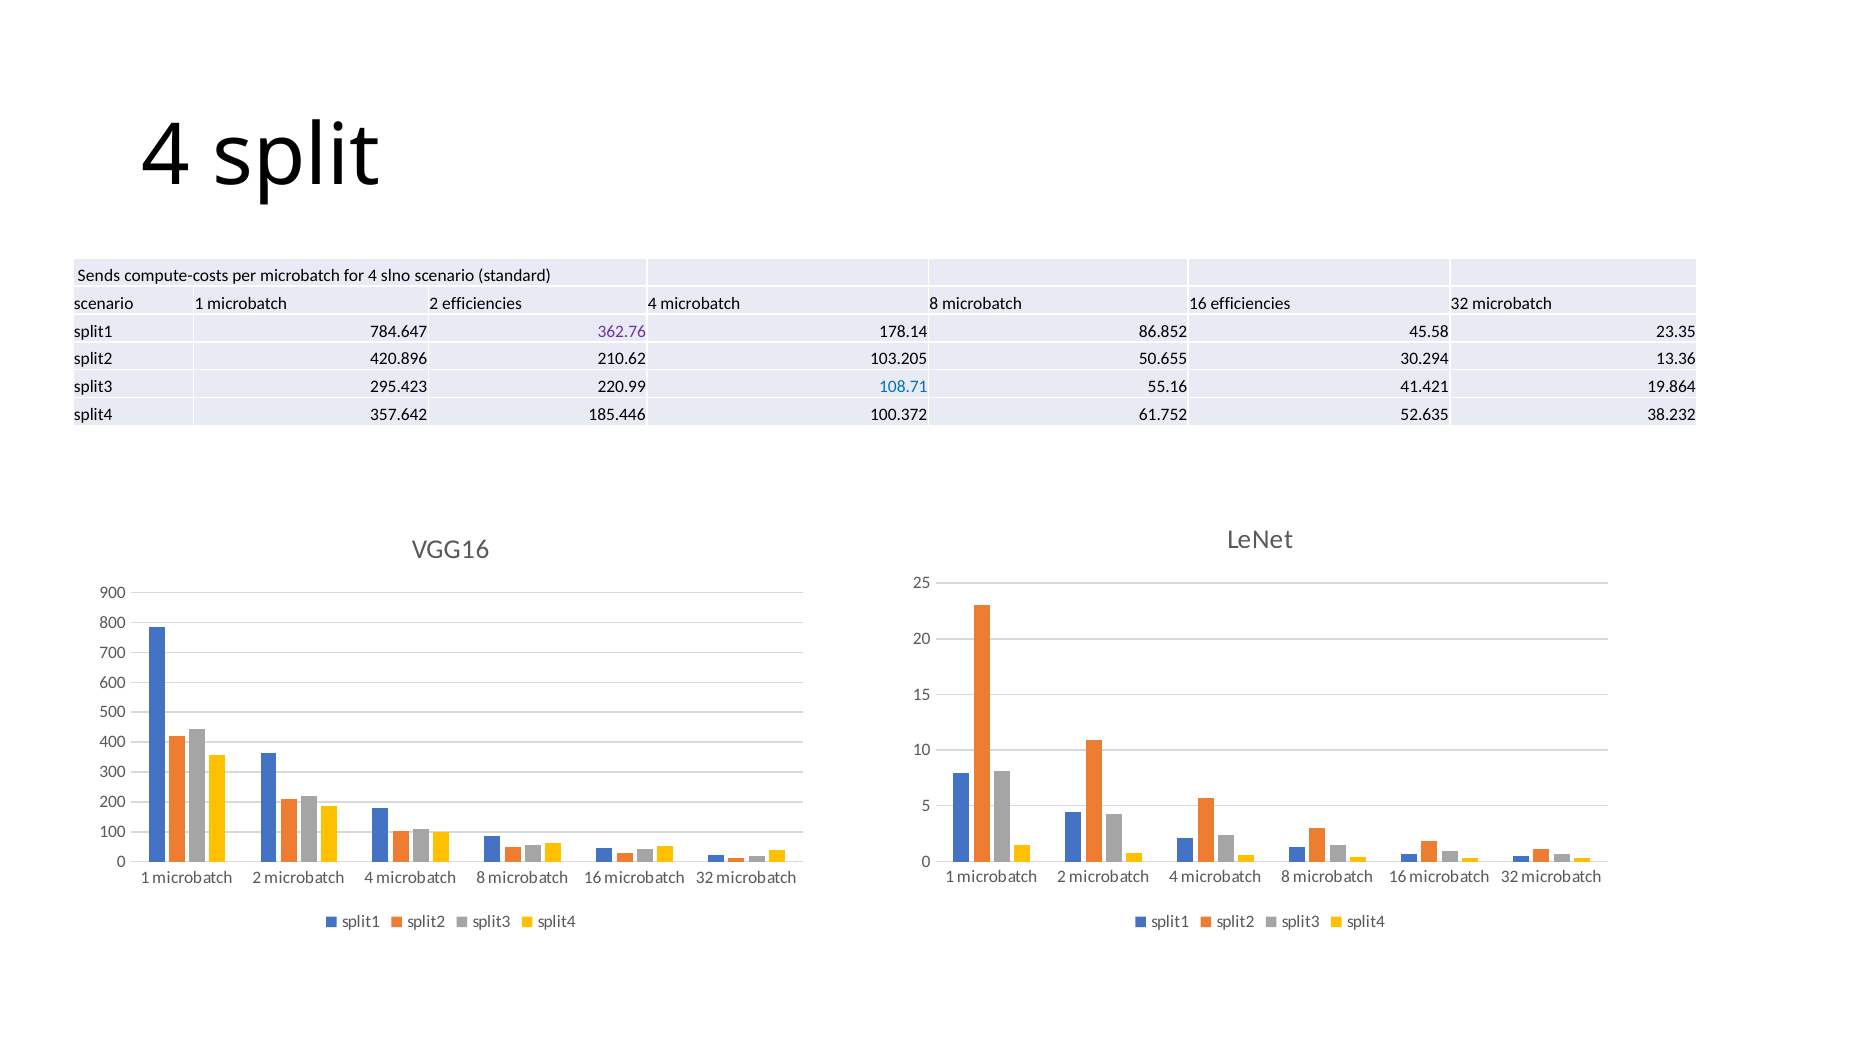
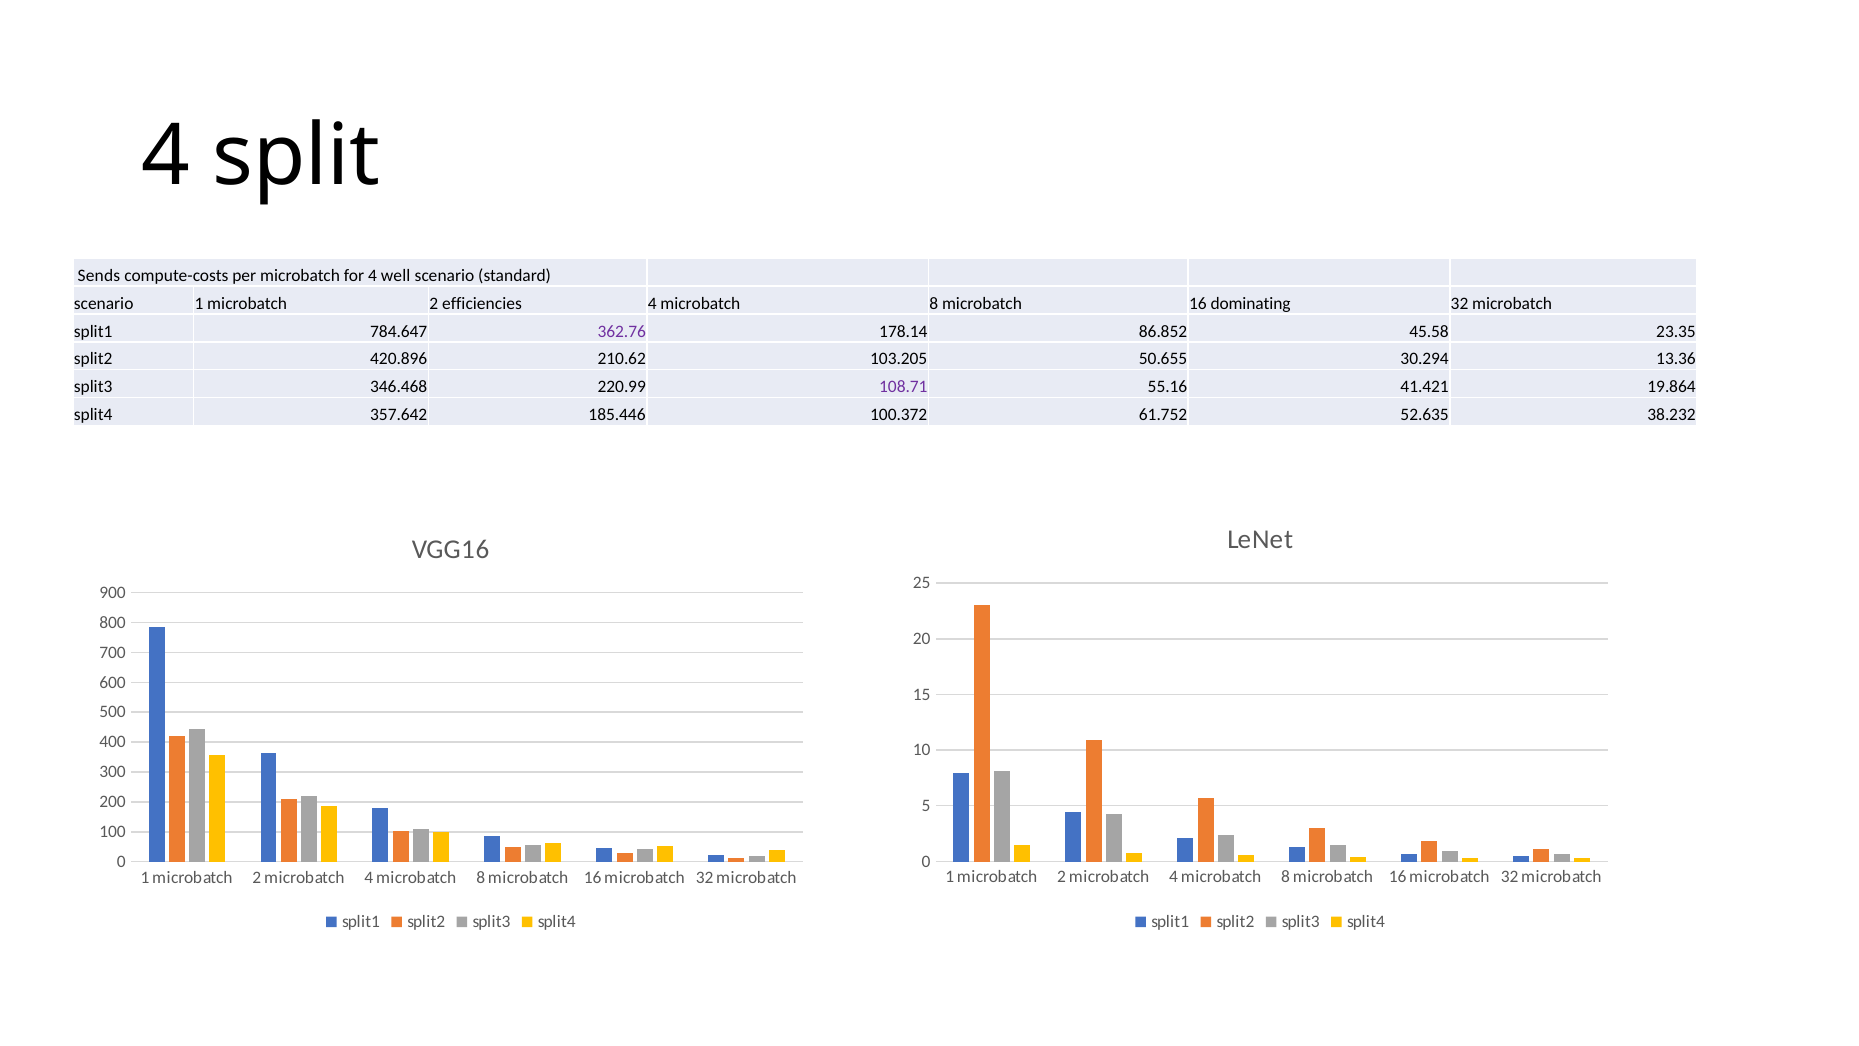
slno: slno -> well (396, 275)
16 efficiencies: efficiencies -> dominating (1251, 303)
295.423: 295.423 -> 346.468 (399, 387)
108.71 colour: blue -> purple (903, 387)
